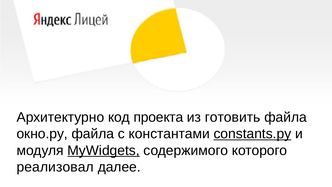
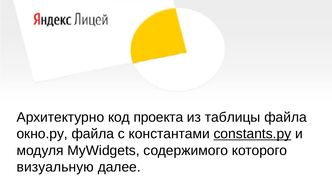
готовить: готовить -> таблицы (233, 117)
MyWidgets underline: present -> none (104, 150)
реализовал: реализовал -> визуальную (55, 167)
